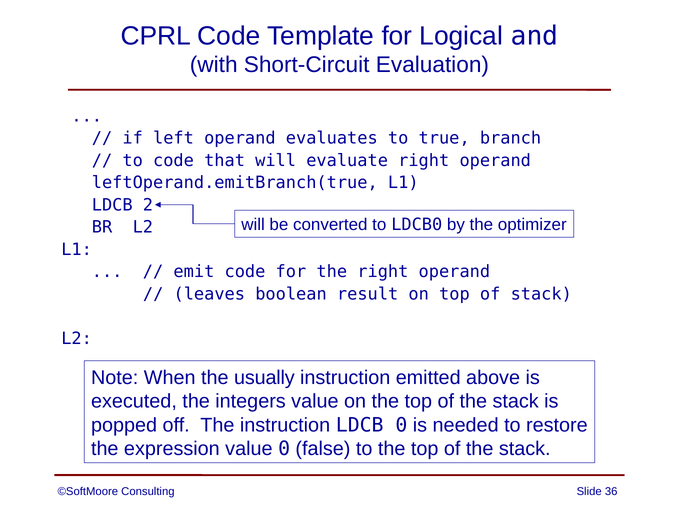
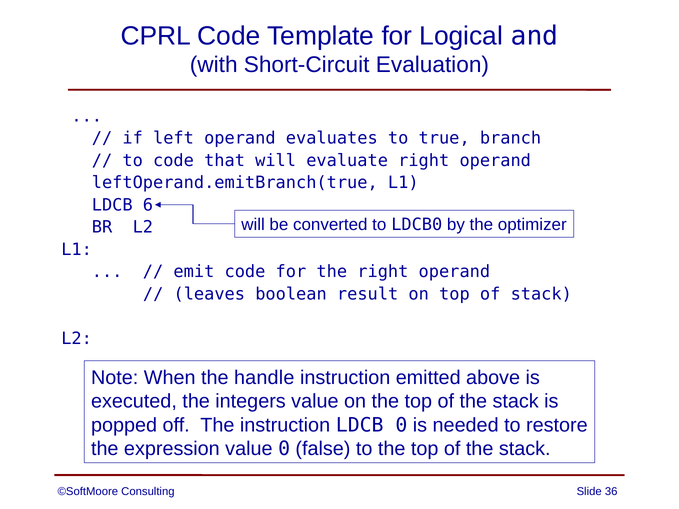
2: 2 -> 6 (148, 205)
usually: usually -> handle (264, 378)
